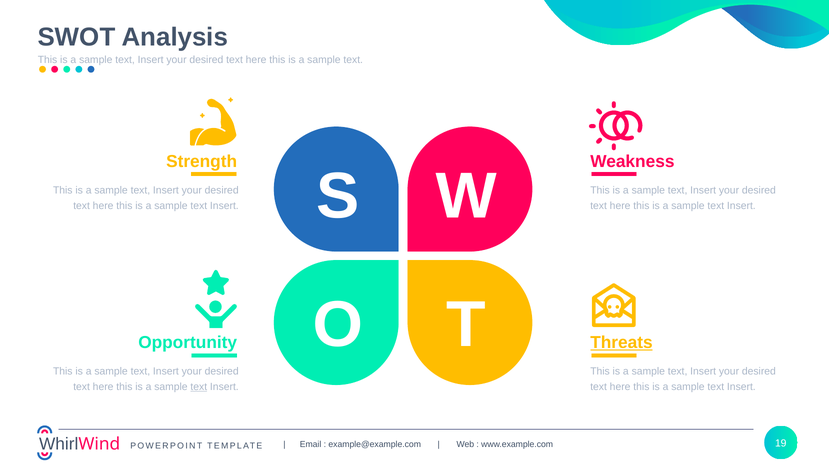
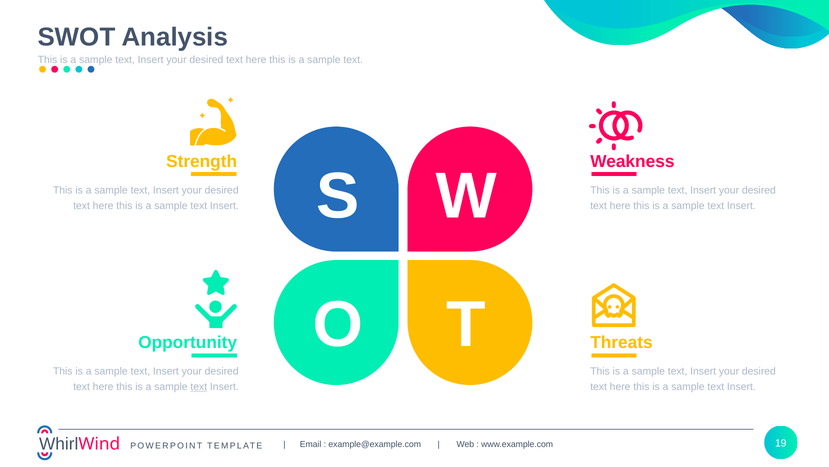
Threats underline: present -> none (621, 342)
